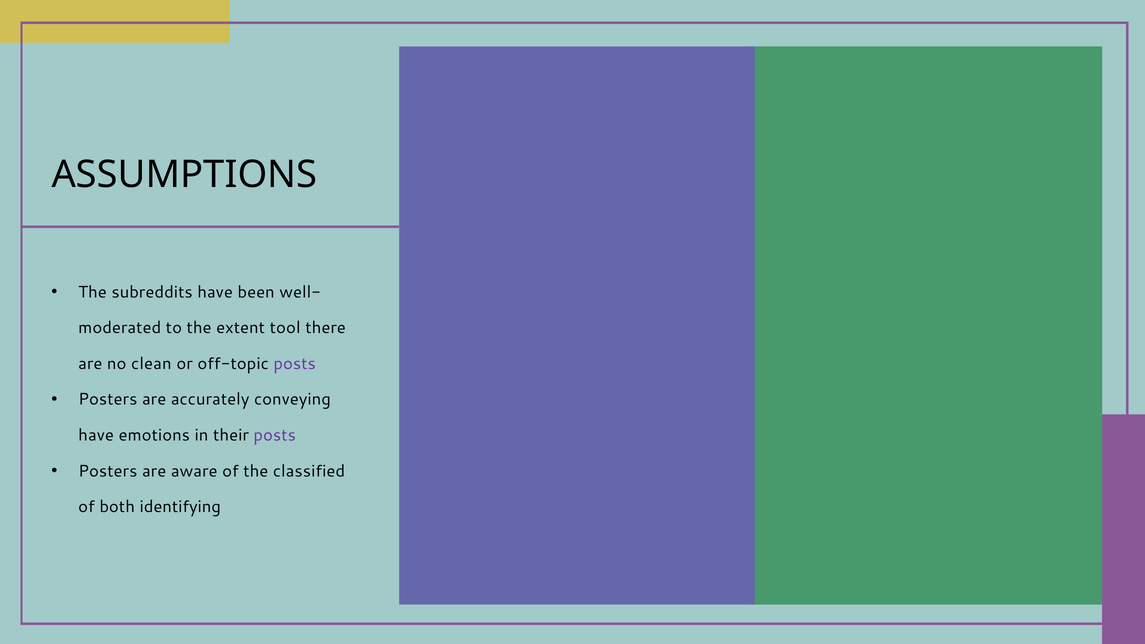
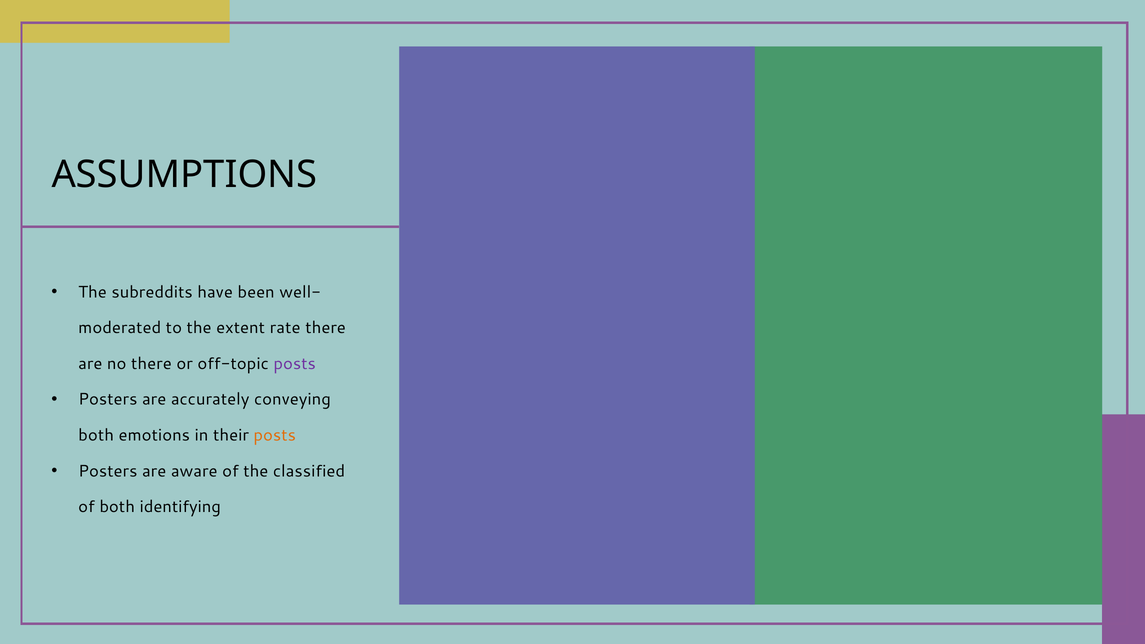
tool: tool -> rate (285, 328)
no clean: clean -> there (151, 364)
have: have -> both (96, 435)
posts colour: purple -> orange (275, 435)
